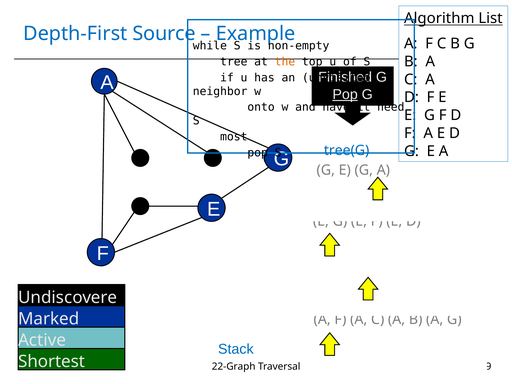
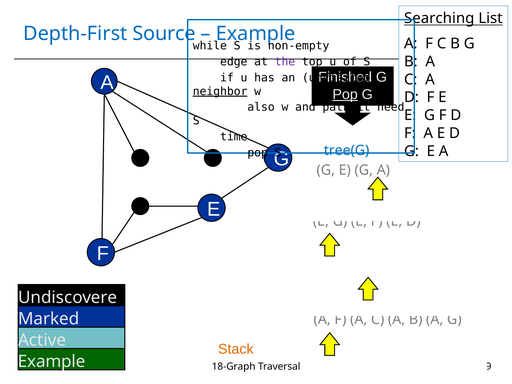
Algorithm: Algorithm -> Searching (439, 18)
tree: tree -> edge (234, 62)
the colour: orange -> purple (285, 62)
neighbor underline: none -> present (220, 91)
onto: onto -> also (261, 107)
have: have -> path (336, 107)
most: most -> time (234, 137)
Stack colour: blue -> orange (236, 349)
Shortest: Shortest -> Example (52, 361)
22-Graph: 22-Graph -> 18-Graph (234, 367)
